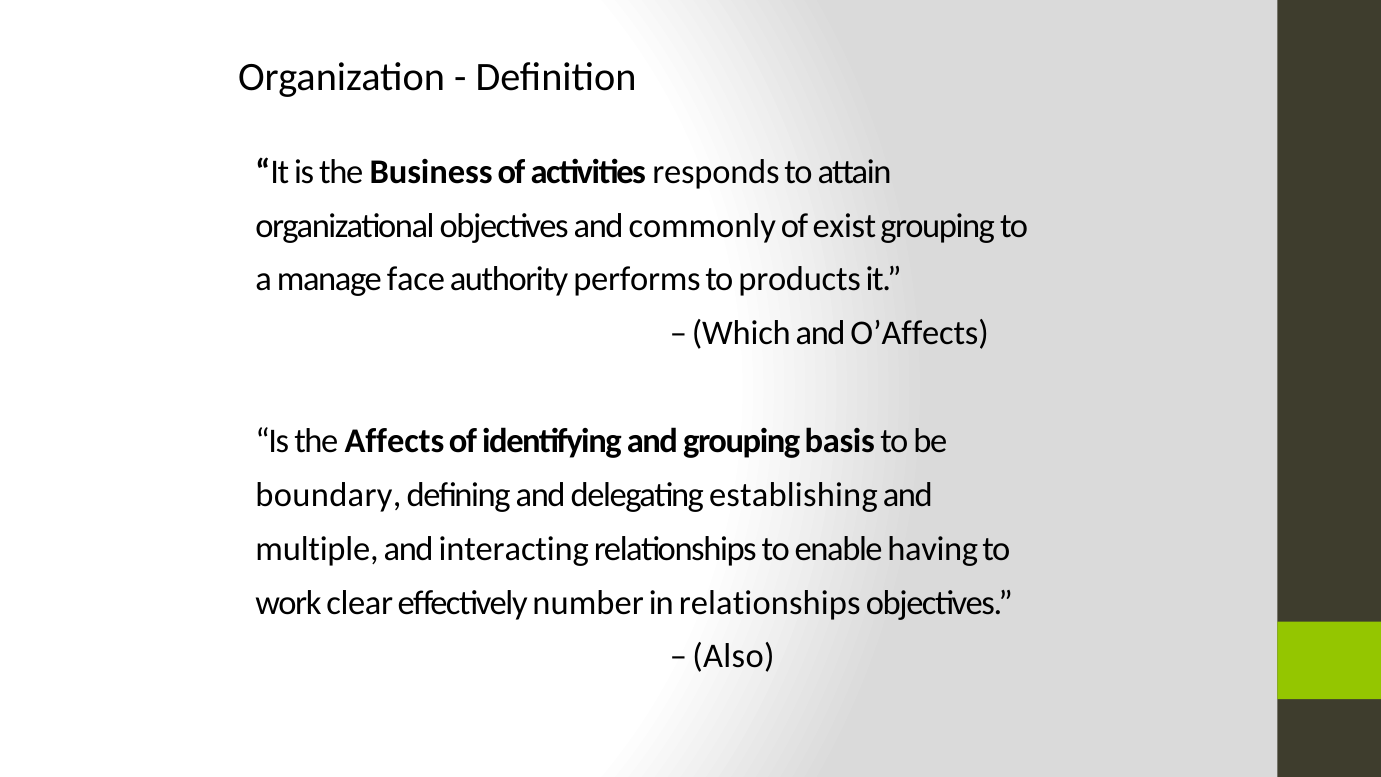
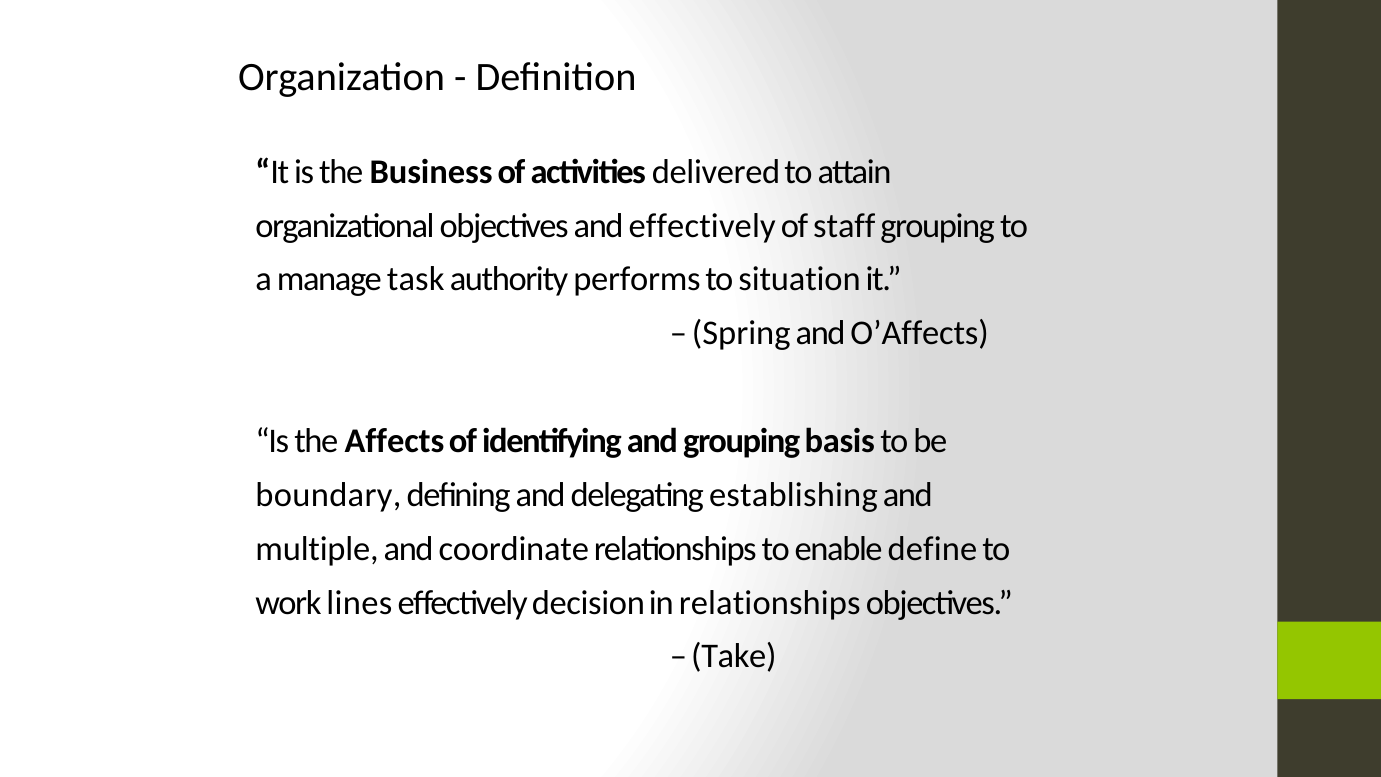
responds: responds -> delivered (716, 172)
and commonly: commonly -> effectively (702, 226)
exist: exist -> staff (844, 226)
face: face -> task (416, 280)
products: products -> situation (800, 280)
Which: Which -> Spring (741, 333)
interacting: interacting -> coordinate (514, 549)
having: having -> define (932, 549)
clear: clear -> lines (359, 602)
number: number -> decision (588, 602)
Also: Also -> Take (734, 656)
